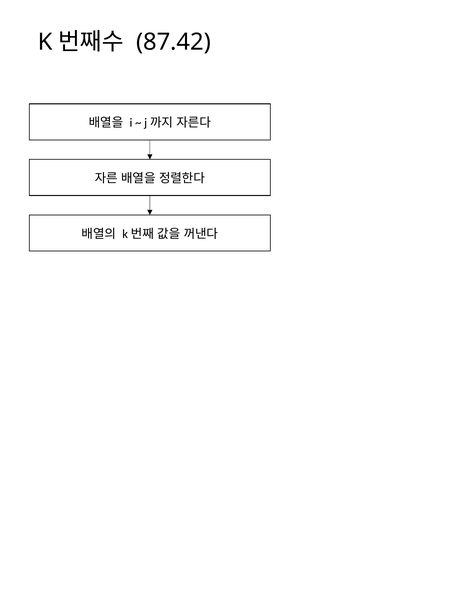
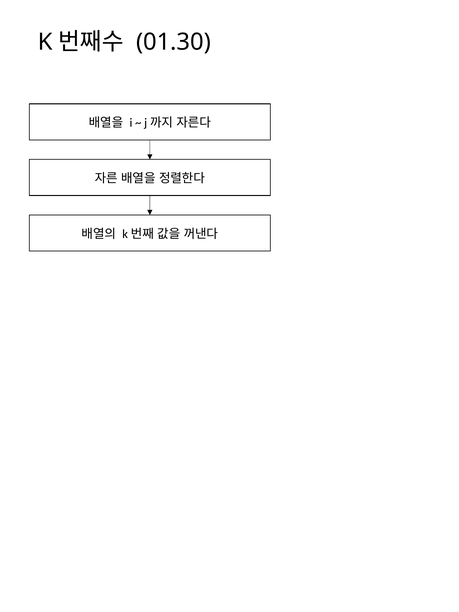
87.42: 87.42 -> 01.30 (173, 42)
